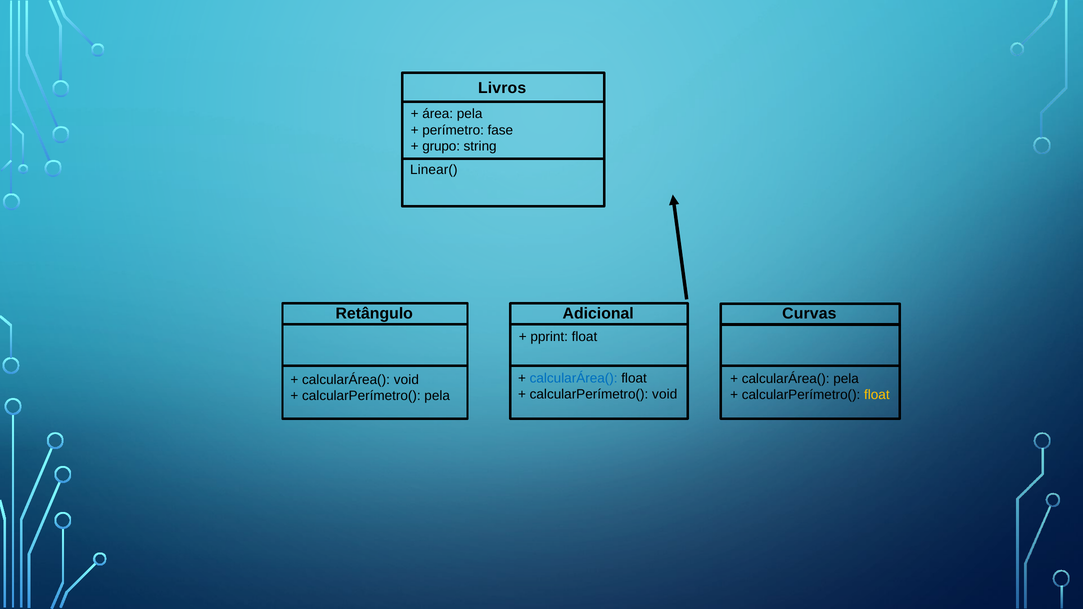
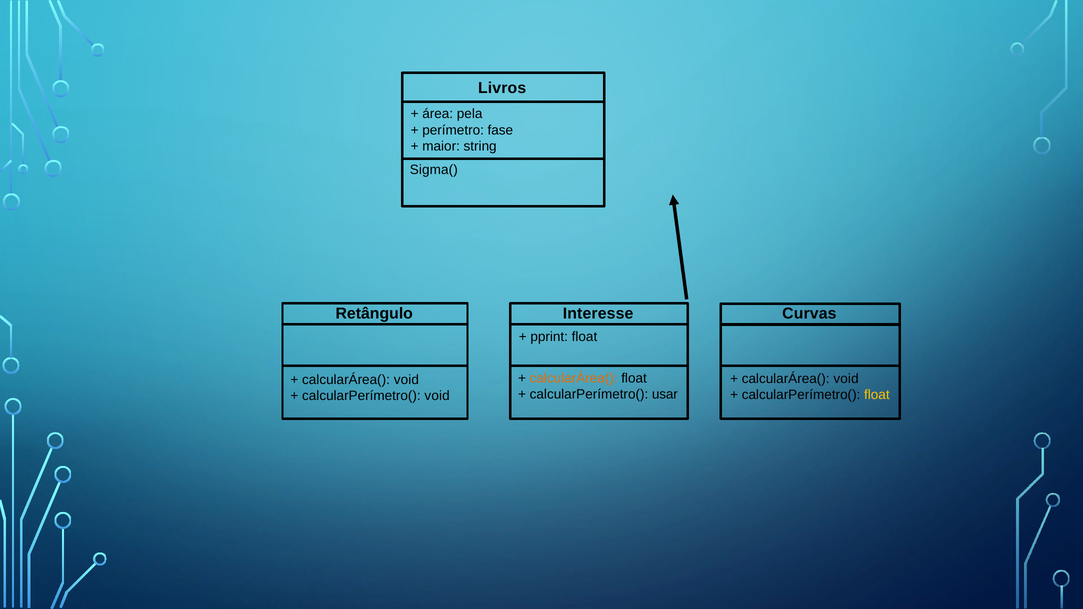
grupo: grupo -> maior (441, 146)
Linear(: Linear( -> Sigma( (434, 170)
Adicional: Adicional -> Interesse (598, 314)
calcularÁrea( colour: blue -> orange (574, 378)
pela: pela -> void (846, 379)
calcularPerímetro( void: void -> usar (665, 395)
calcularPerímetro( pela: pela -> void (437, 396)
